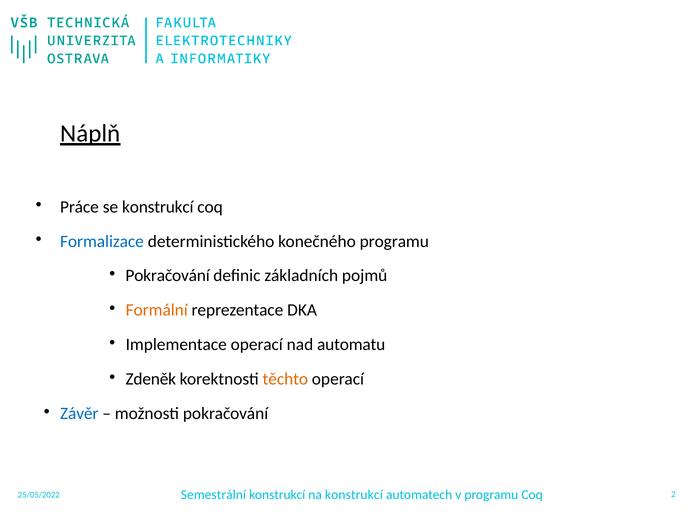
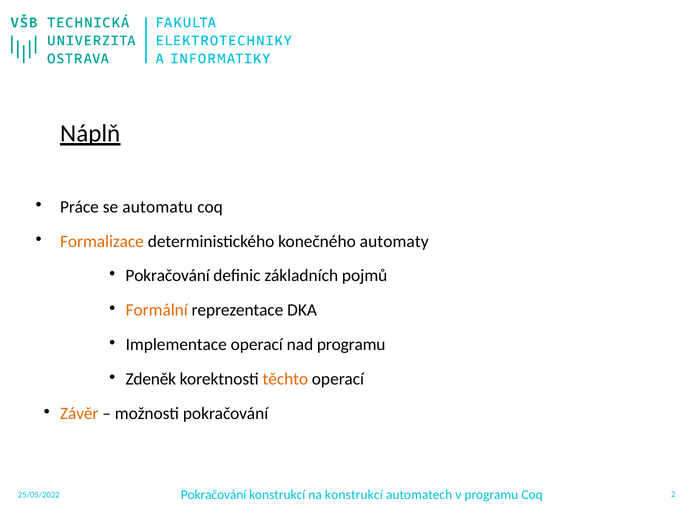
se konstrukcí: konstrukcí -> automatu (158, 207)
Formalizace colour: blue -> orange (102, 242)
konečného programu: programu -> automaty (394, 242)
nad automatu: automatu -> programu (351, 345)
Závěr colour: blue -> orange (79, 414)
Semestrální: Semestrální -> Pokračování (214, 495)
